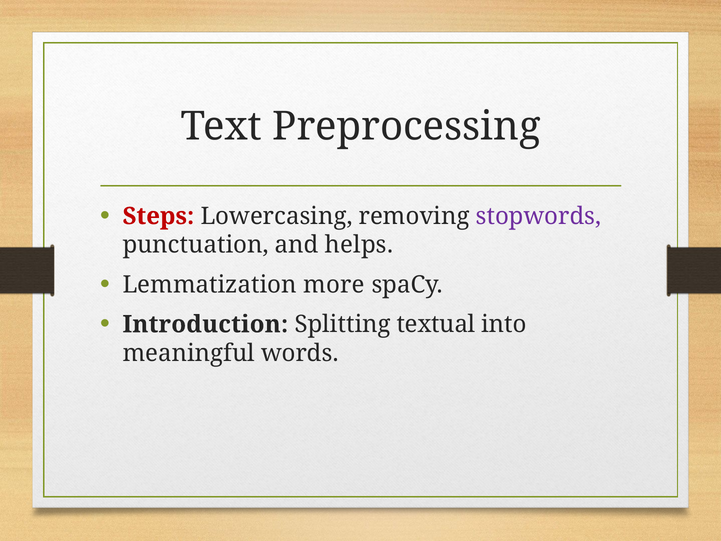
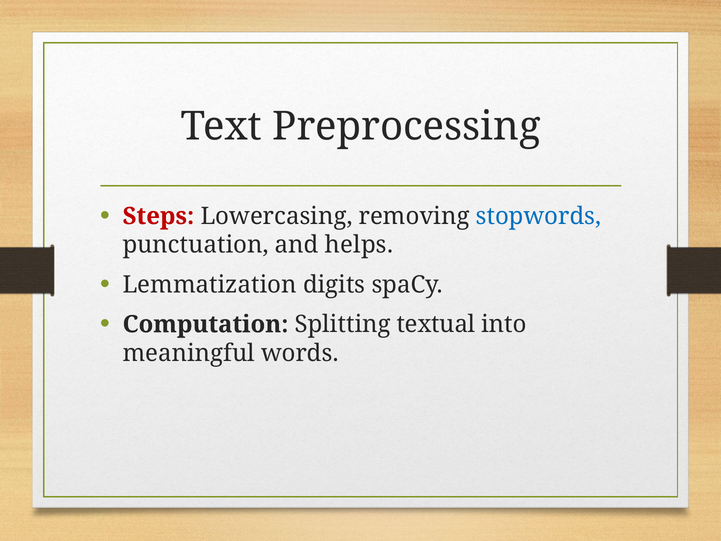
stopwords colour: purple -> blue (538, 216)
more: more -> digits (334, 285)
Introduction: Introduction -> Computation (206, 324)
